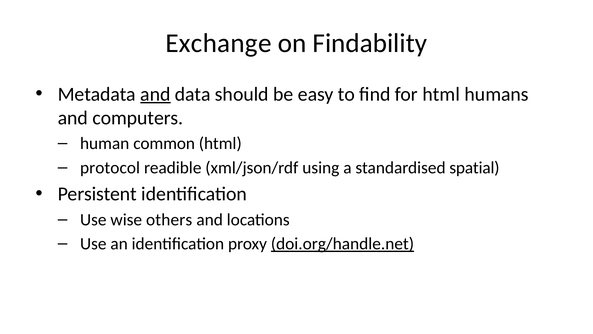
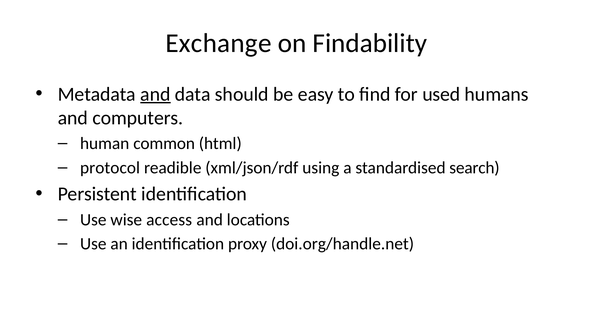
for html: html -> used (441, 94)
spatial: spatial -> search (474, 167)
others: others -> access (169, 219)
doi.org/handle.net underline: present -> none (342, 244)
